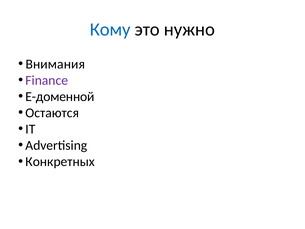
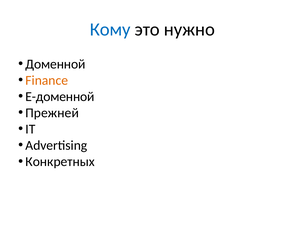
Внимания: Внимания -> Доменной (55, 64)
Finance colour: purple -> orange (47, 80)
Остаются: Остаются -> Прежней (52, 113)
